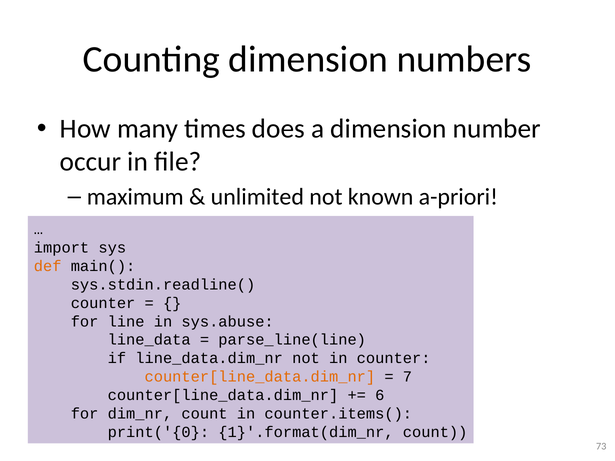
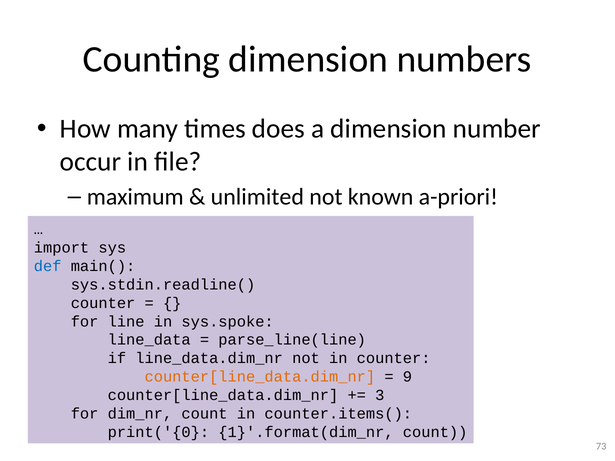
def colour: orange -> blue (48, 266)
sys.abuse: sys.abuse -> sys.spoke (228, 322)
7: 7 -> 9 (407, 377)
6: 6 -> 3 (380, 395)
